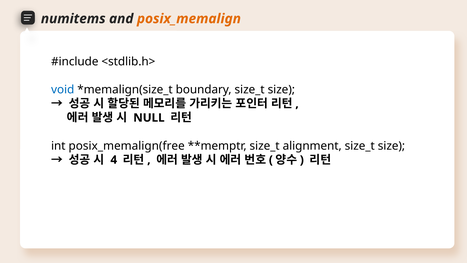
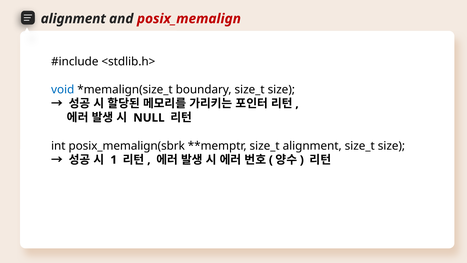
numitems: numitems -> alignment (73, 19)
posix_memalign colour: orange -> red (189, 19)
posix_memalign(free: posix_memalign(free -> posix_memalign(sbrk (127, 146)
4: 4 -> 1 (114, 160)
